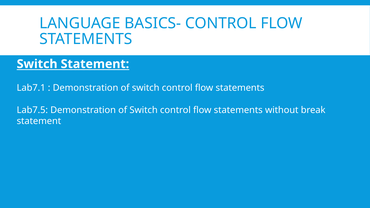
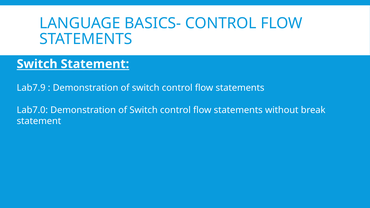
Lab7.1: Lab7.1 -> Lab7.9 (31, 88)
Lab7.5: Lab7.5 -> Lab7.0 (32, 110)
